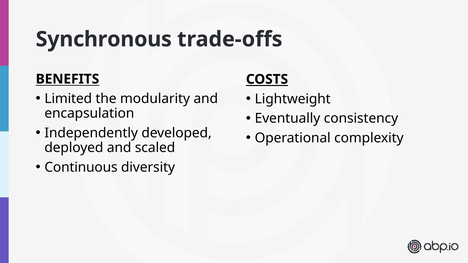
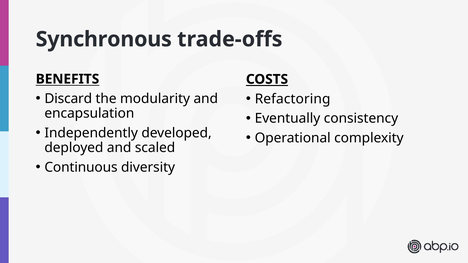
Limited: Limited -> Discard (68, 99)
Lightweight: Lightweight -> Refactoring (293, 99)
